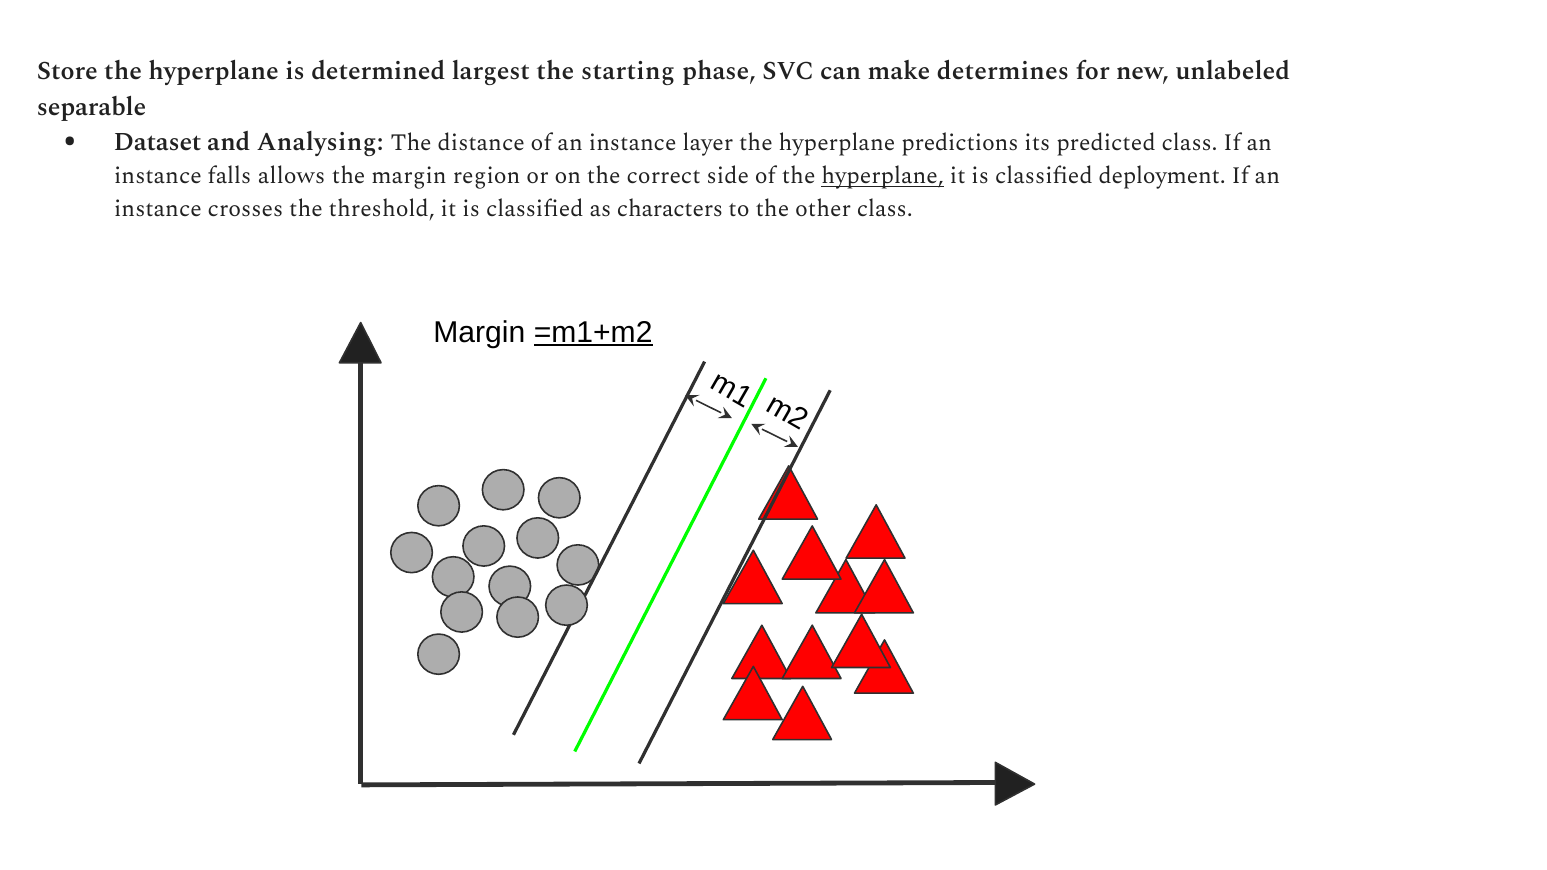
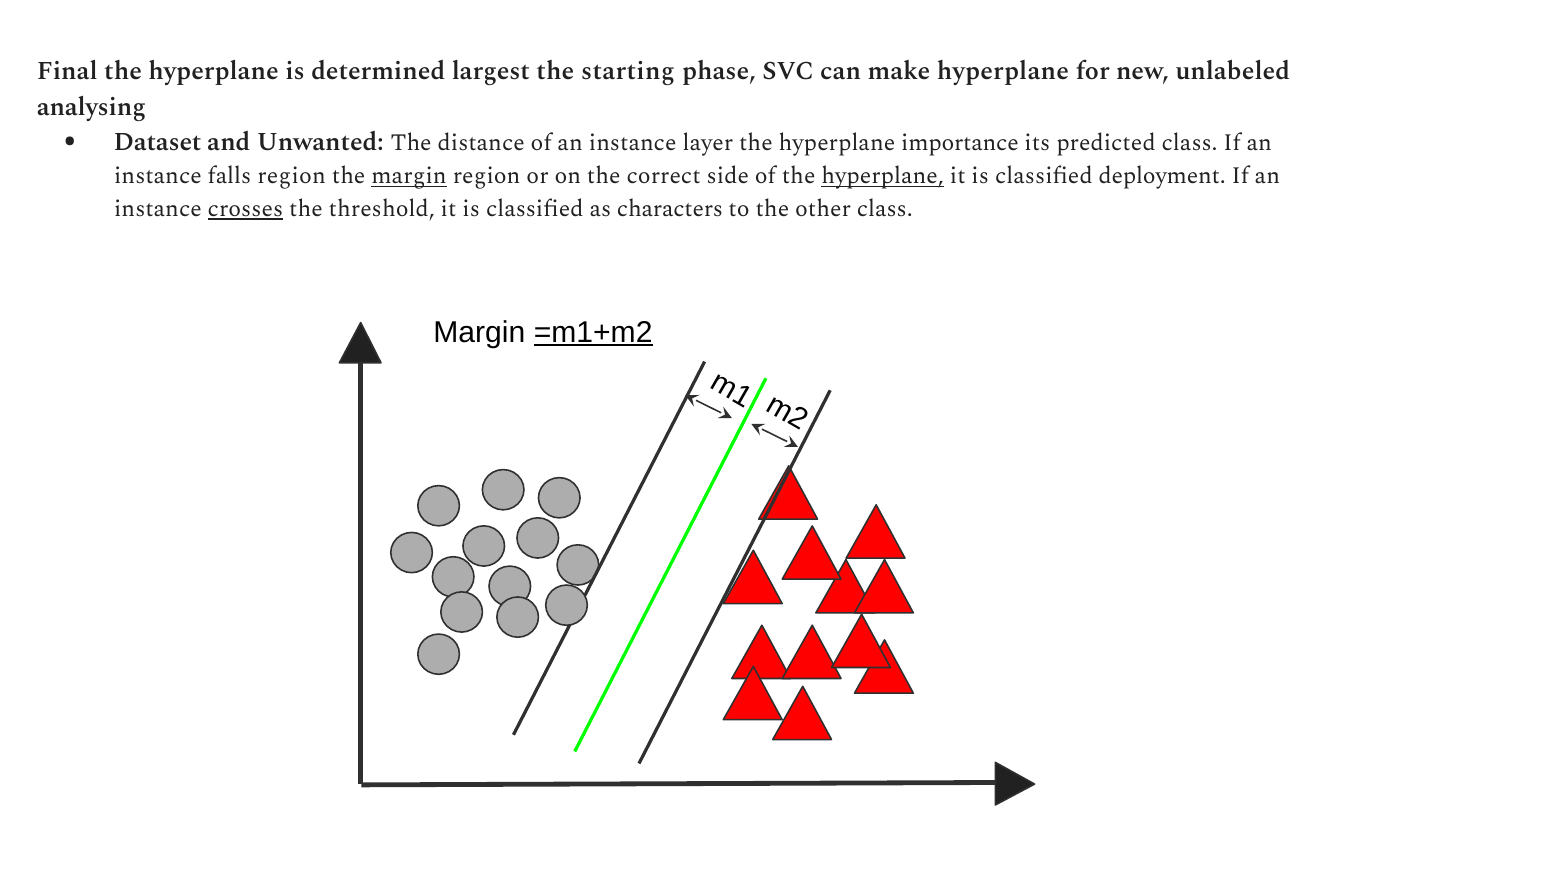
Store: Store -> Final (67, 71)
make determines: determines -> hyperplane (1003, 71)
separable: separable -> analysing (92, 107)
Analysing: Analysing -> Unwanted (320, 142)
predictions: predictions -> importance (960, 143)
falls allows: allows -> region (292, 176)
margin underline: none -> present (409, 176)
crosses underline: none -> present (245, 209)
